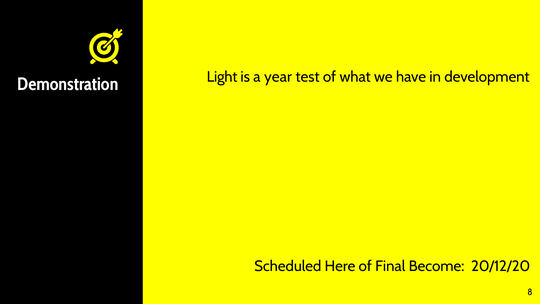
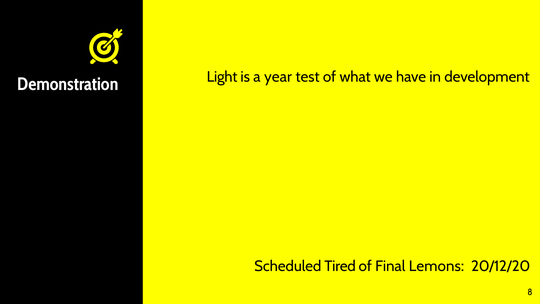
Here: Here -> Tired (340, 266)
Become: Become -> Lemons (436, 266)
